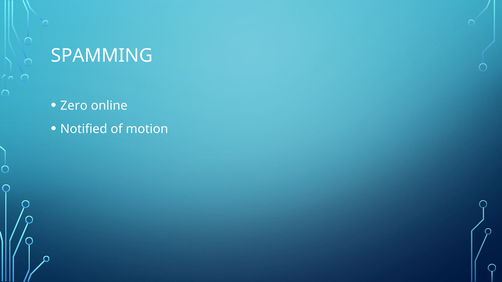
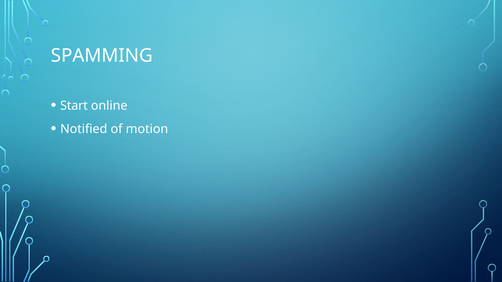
Zero: Zero -> Start (74, 106)
